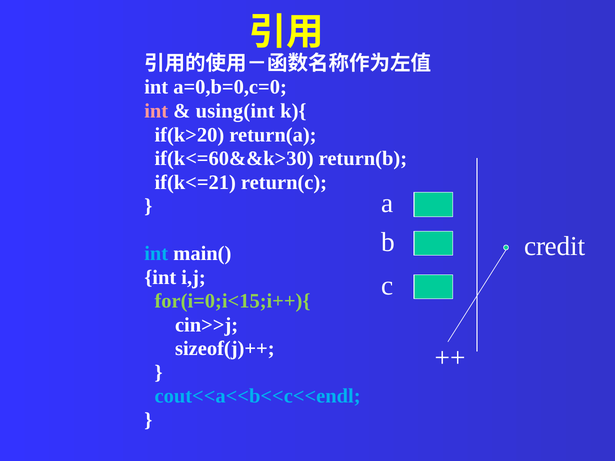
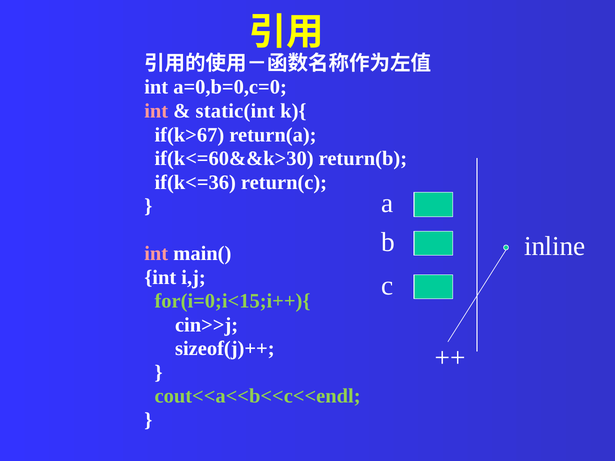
using(int: using(int -> static(int (235, 111)
if(k>20: if(k>20 -> if(k>67 (189, 135)
if(k<=21: if(k<=21 -> if(k<=36 (195, 182)
credit: credit -> inline (555, 247)
int colour: light blue -> pink (156, 254)
cout<<a<<b<<c<<endl colour: light blue -> light green (258, 396)
